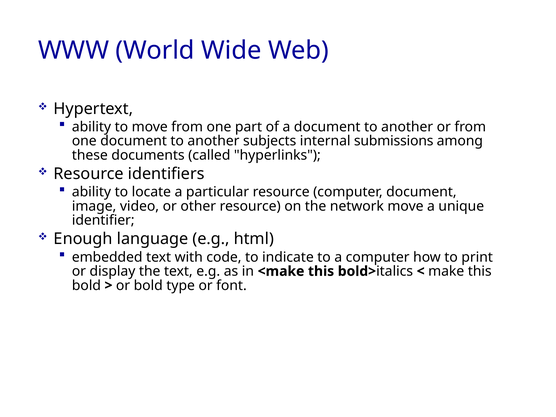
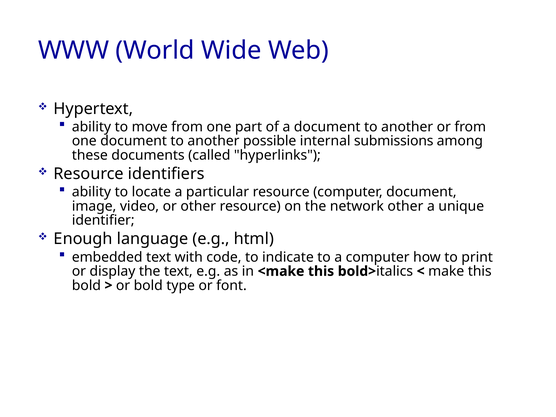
subjects: subjects -> possible (270, 141)
network move: move -> other (405, 206)
